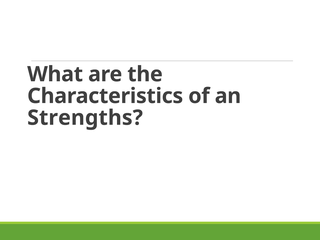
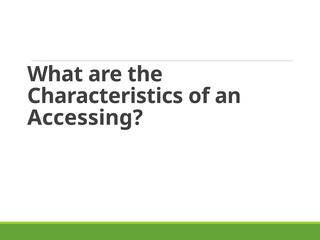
Strengths: Strengths -> Accessing (85, 118)
